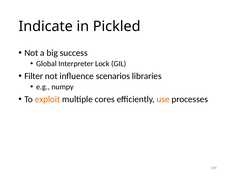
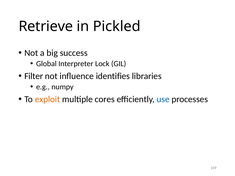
Indicate: Indicate -> Retrieve (46, 26)
scenarios: scenarios -> identifies (113, 76)
use colour: orange -> blue (163, 99)
